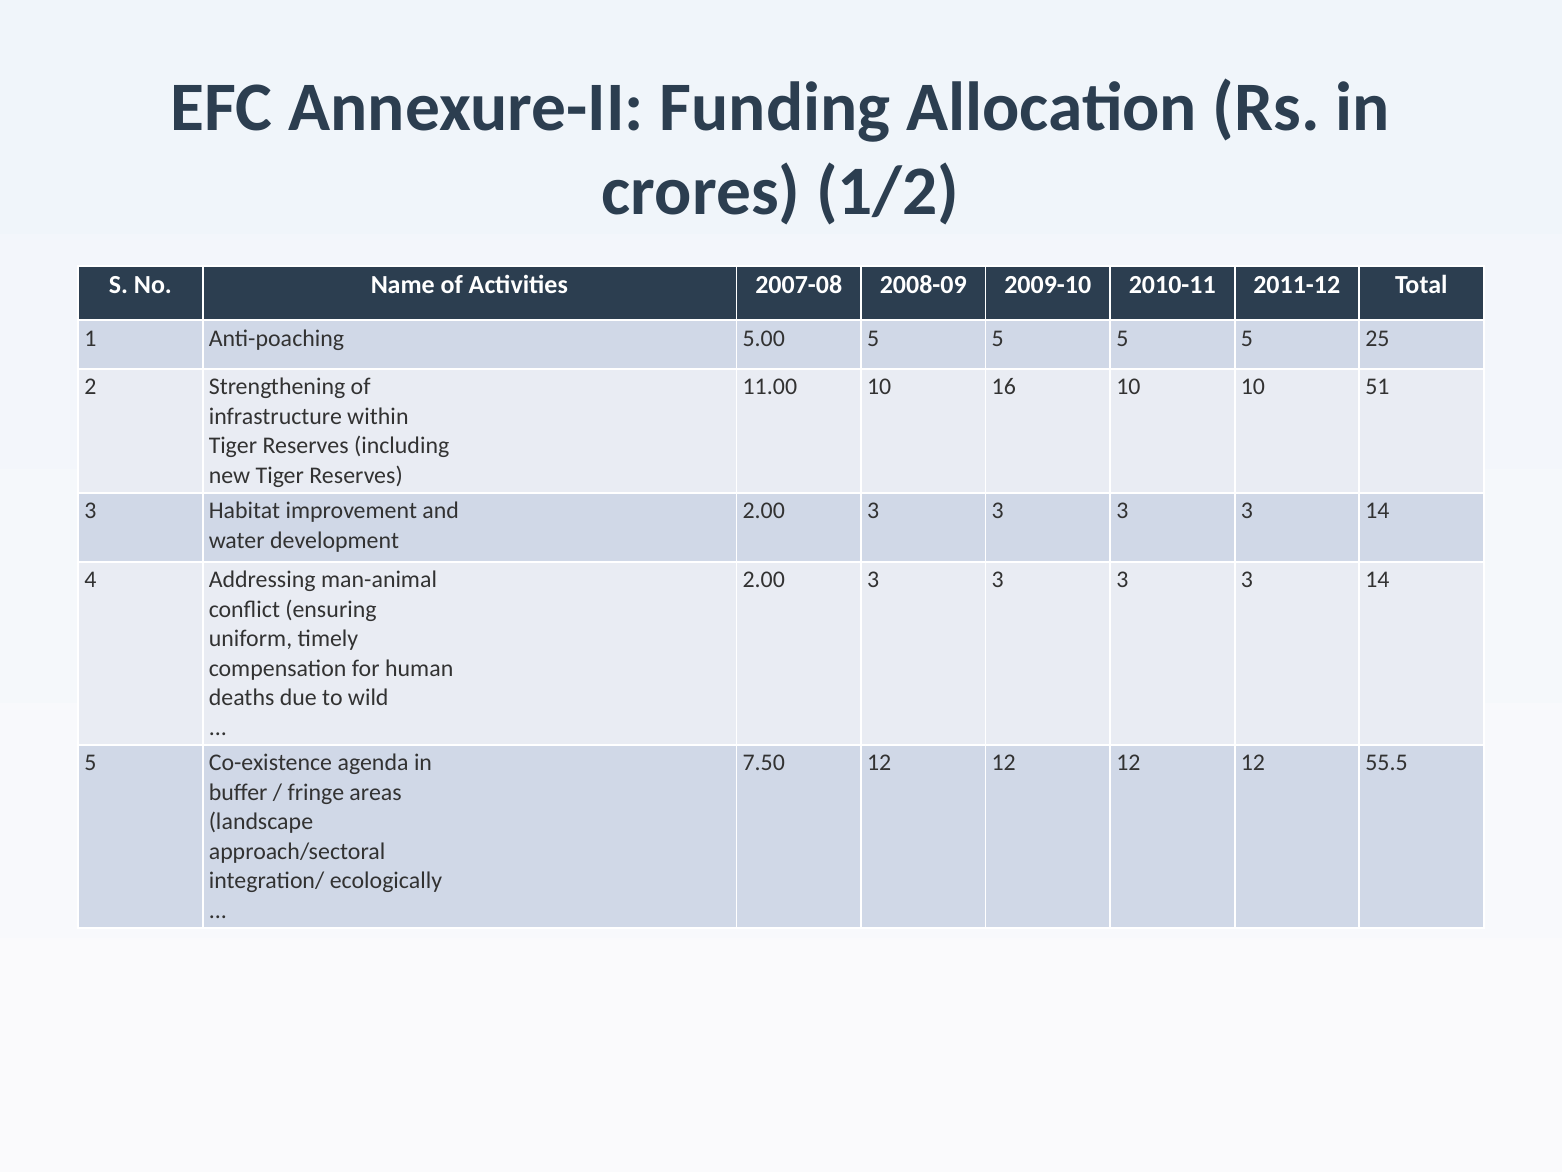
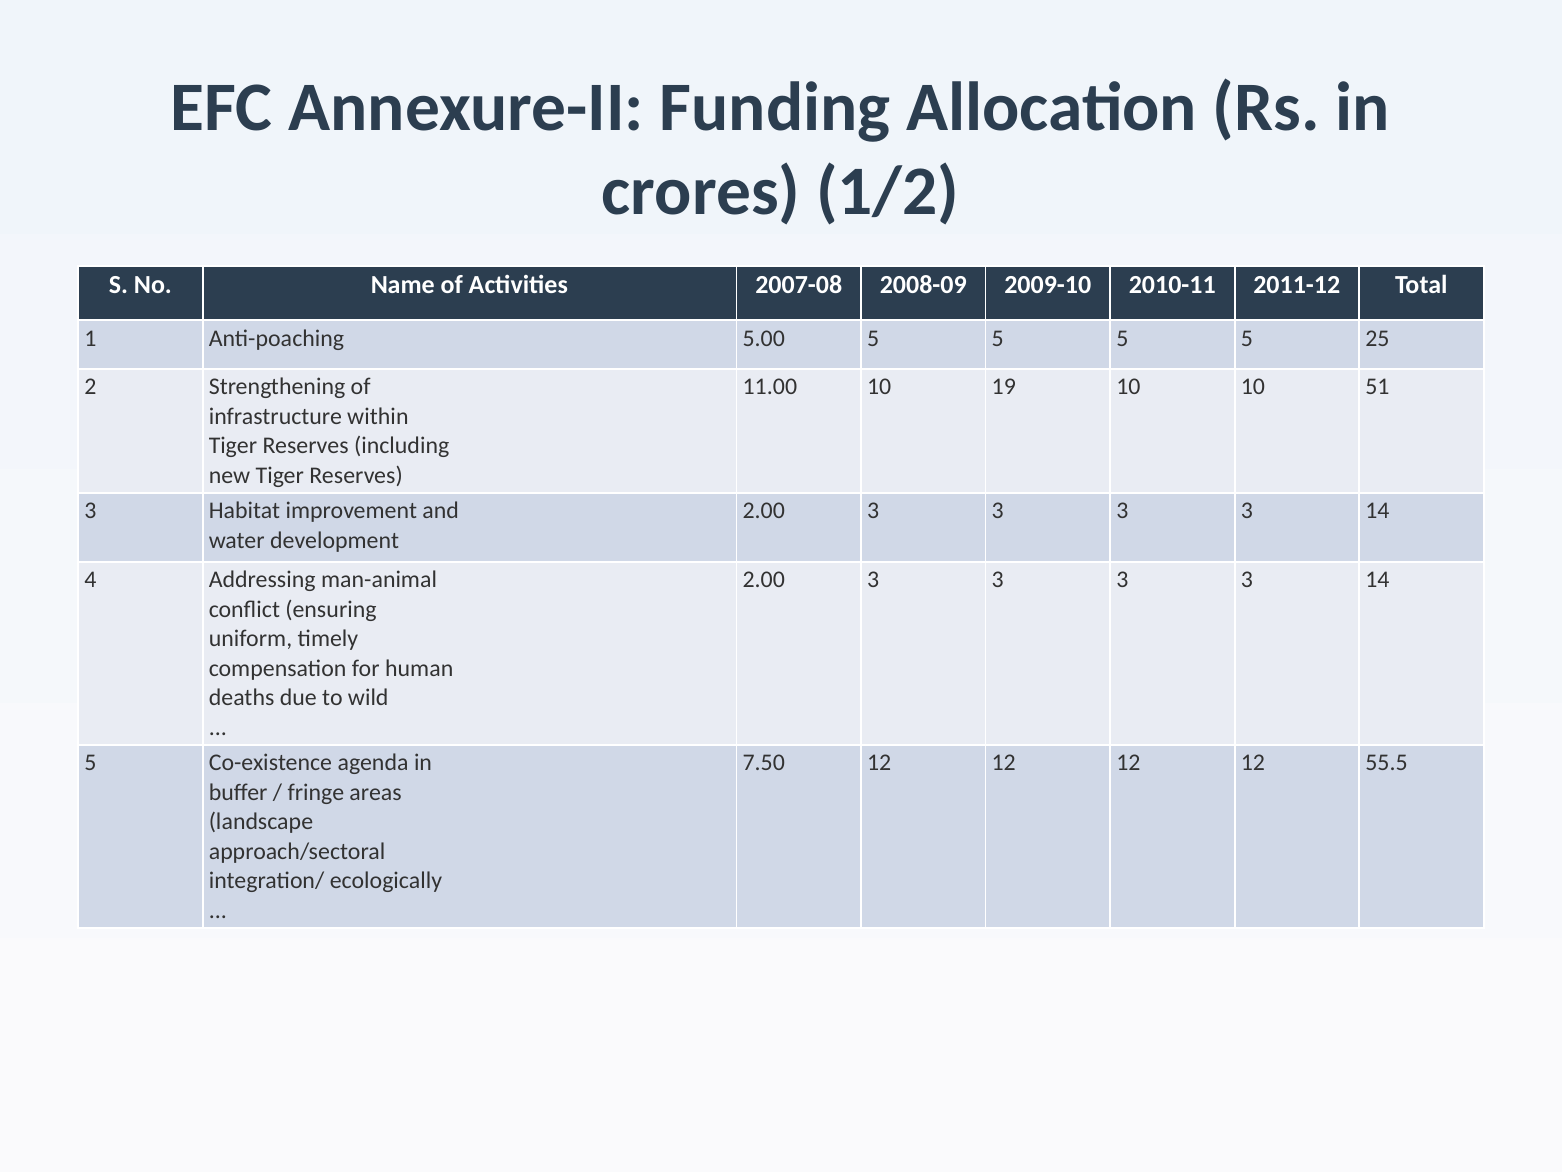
16: 16 -> 19 (1004, 387)
